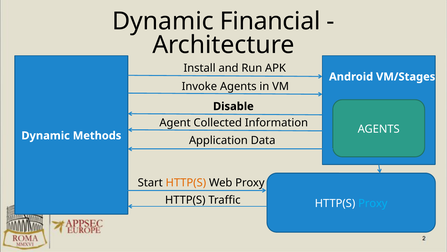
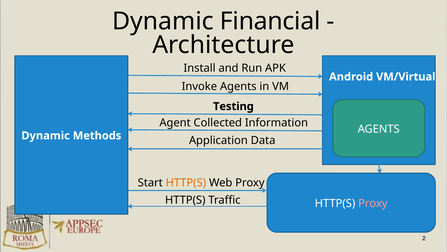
VM/Stages: VM/Stages -> VM/Virtual (406, 77)
Disable: Disable -> Testing (233, 106)
Proxy colour: light blue -> pink (373, 203)
